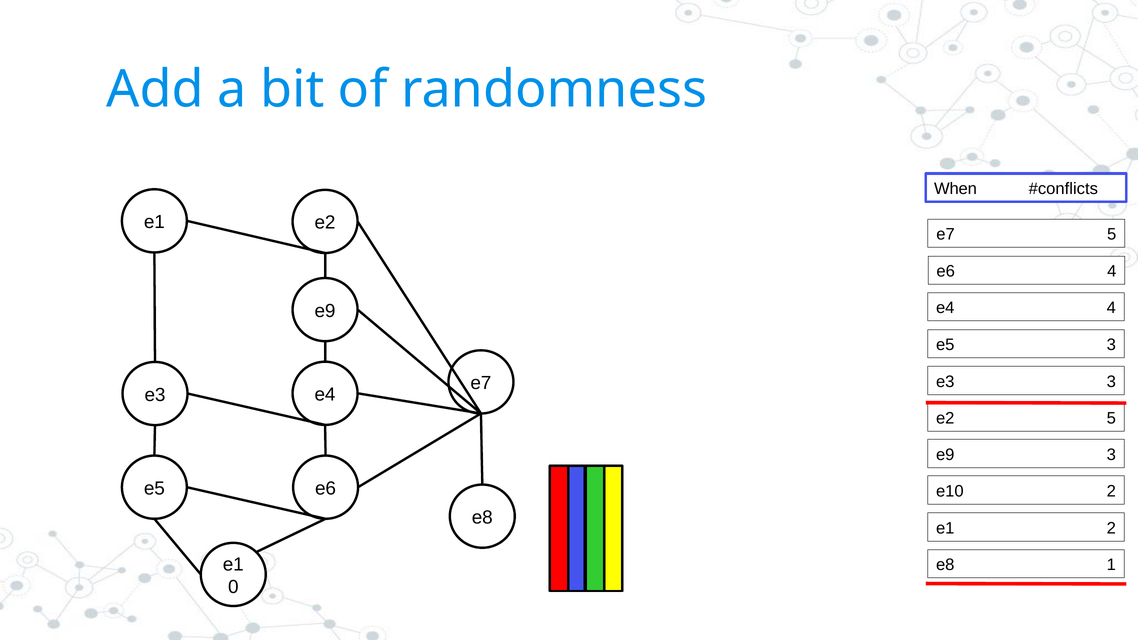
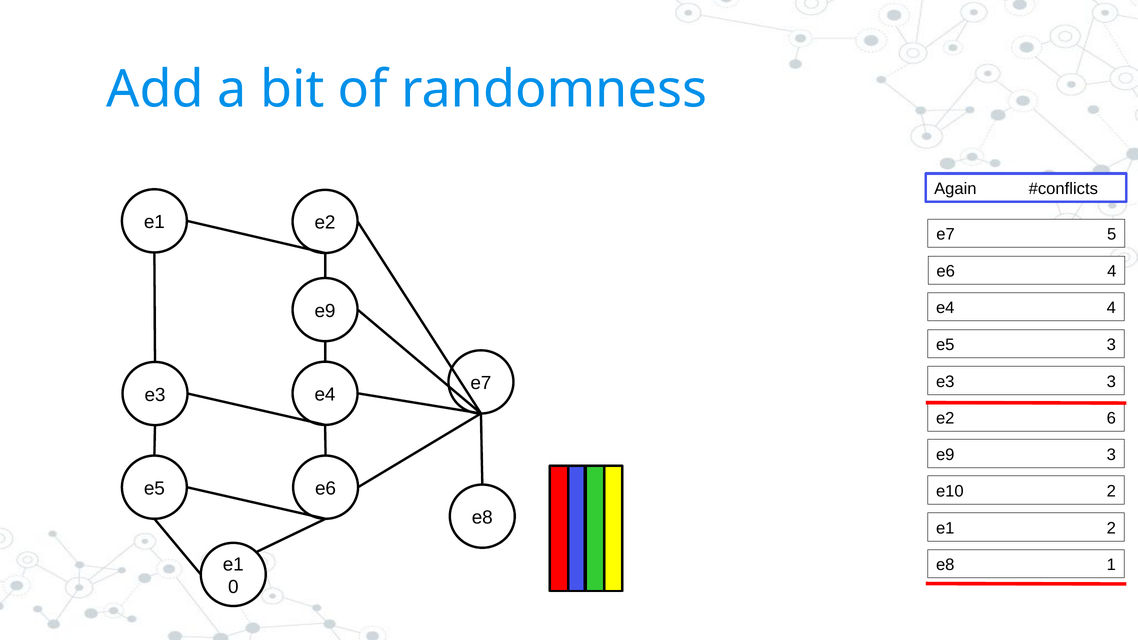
When: When -> Again (955, 189)
e2 5: 5 -> 6 (1111, 418)
